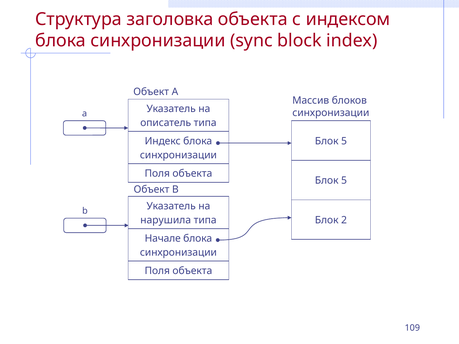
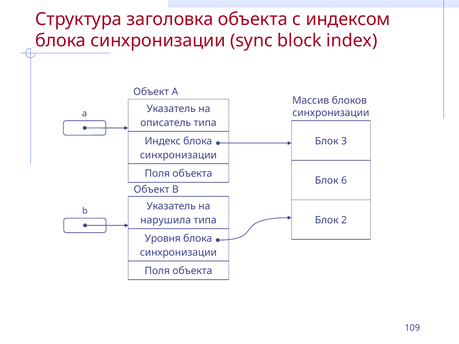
5: 5 -> 3 (344, 141)
5: 5 -> 6 (344, 181)
Начале: Начале -> Уровня (163, 239)
